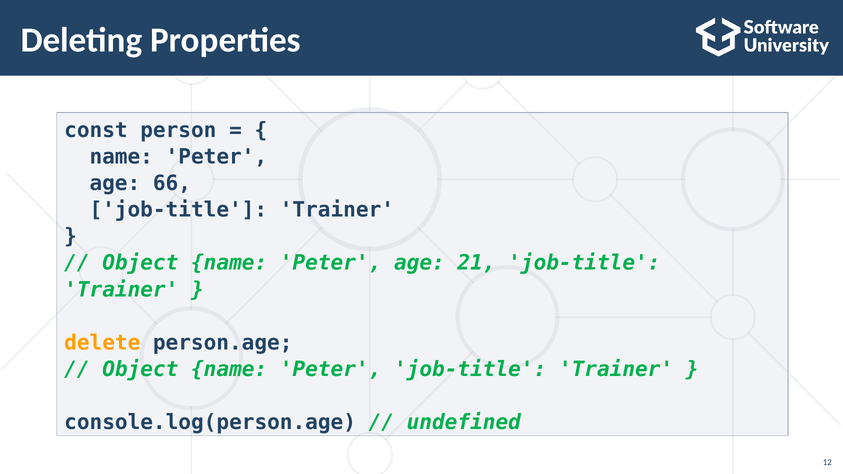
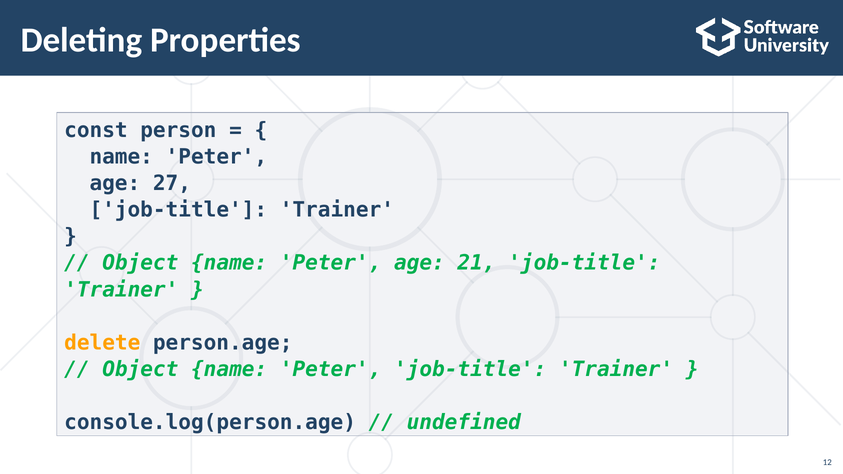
66: 66 -> 27 (172, 184)
